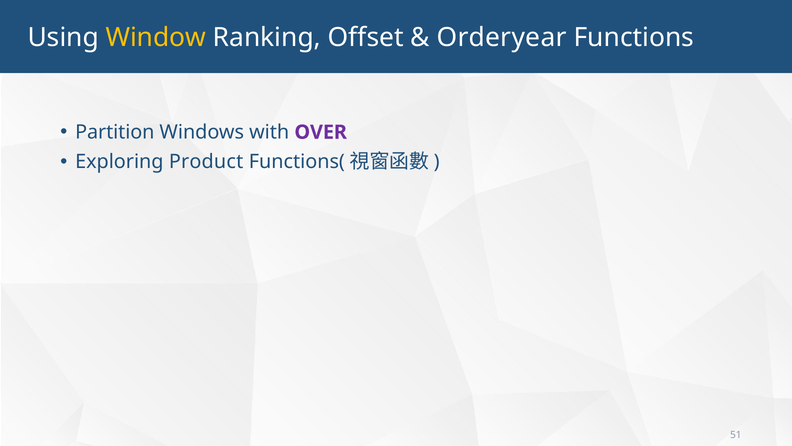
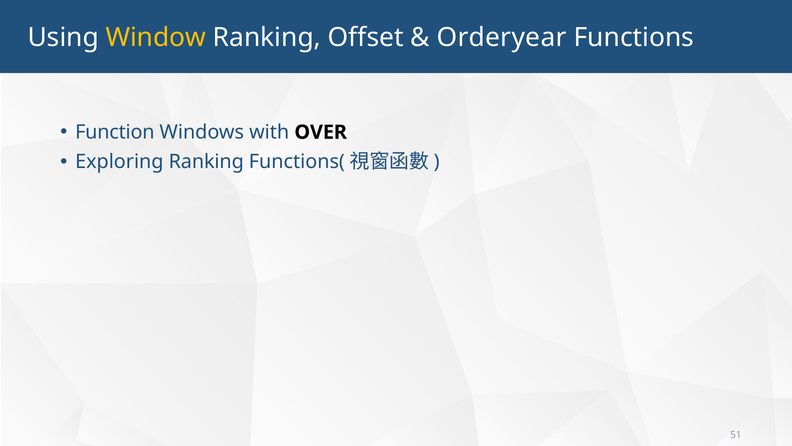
Partition: Partition -> Function (115, 132)
OVER colour: purple -> black (321, 132)
Exploring Product: Product -> Ranking (206, 162)
